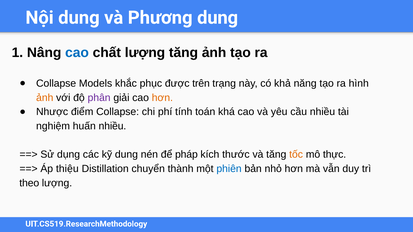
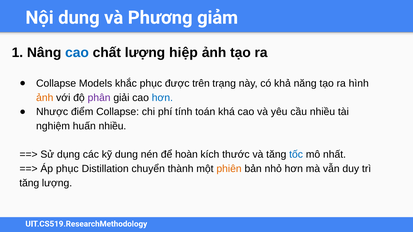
Phương dung: dung -> giảm (218, 18)
lượng tăng: tăng -> hiệp (183, 53)
hơn colour: orange -> blue (162, 98)
pháp: pháp -> hoàn (186, 155)
tốc colour: orange -> blue (296, 155)
thực: thực -> nhất (335, 155)
Áp thiệu: thiệu -> phục (67, 169)
phiên colour: blue -> orange (229, 169)
theo: theo -> tăng (29, 183)
